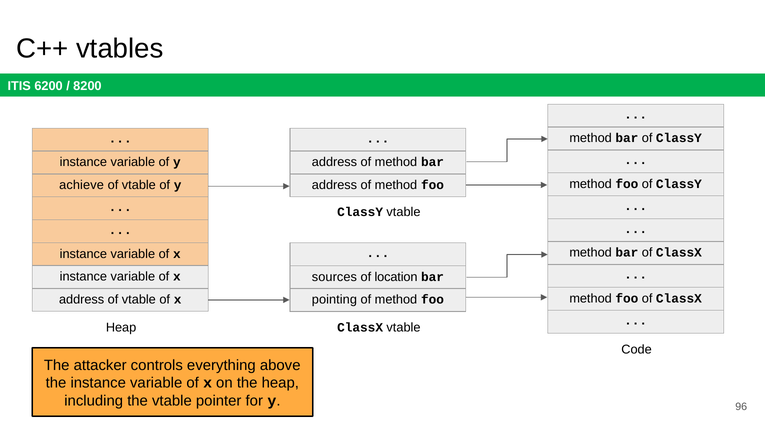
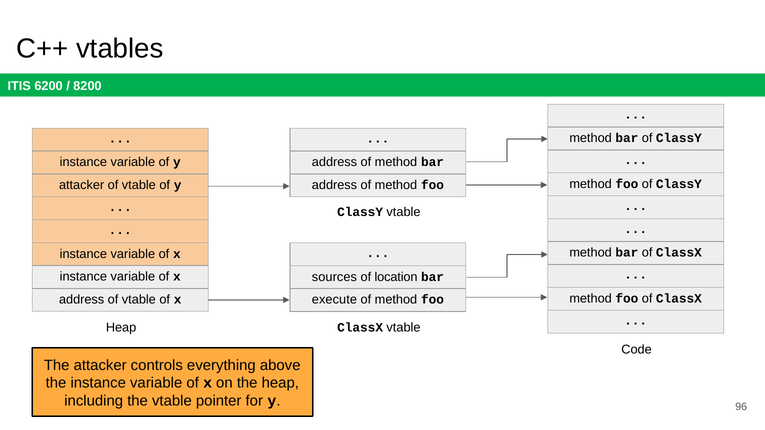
achieve: achieve -> attacker (82, 185)
pointing: pointing -> execute (334, 300)
